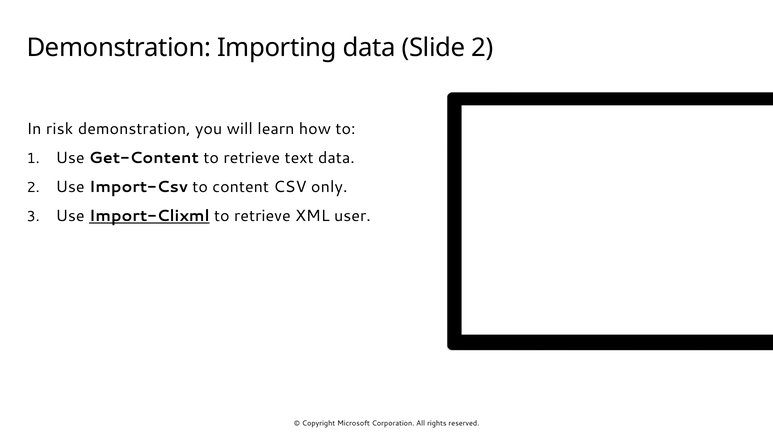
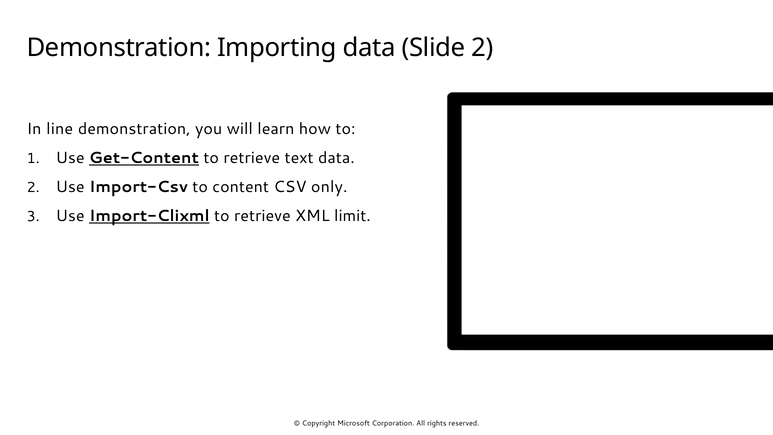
risk: risk -> line (60, 129)
Get-Content underline: none -> present (144, 158)
user: user -> limit (352, 216)
